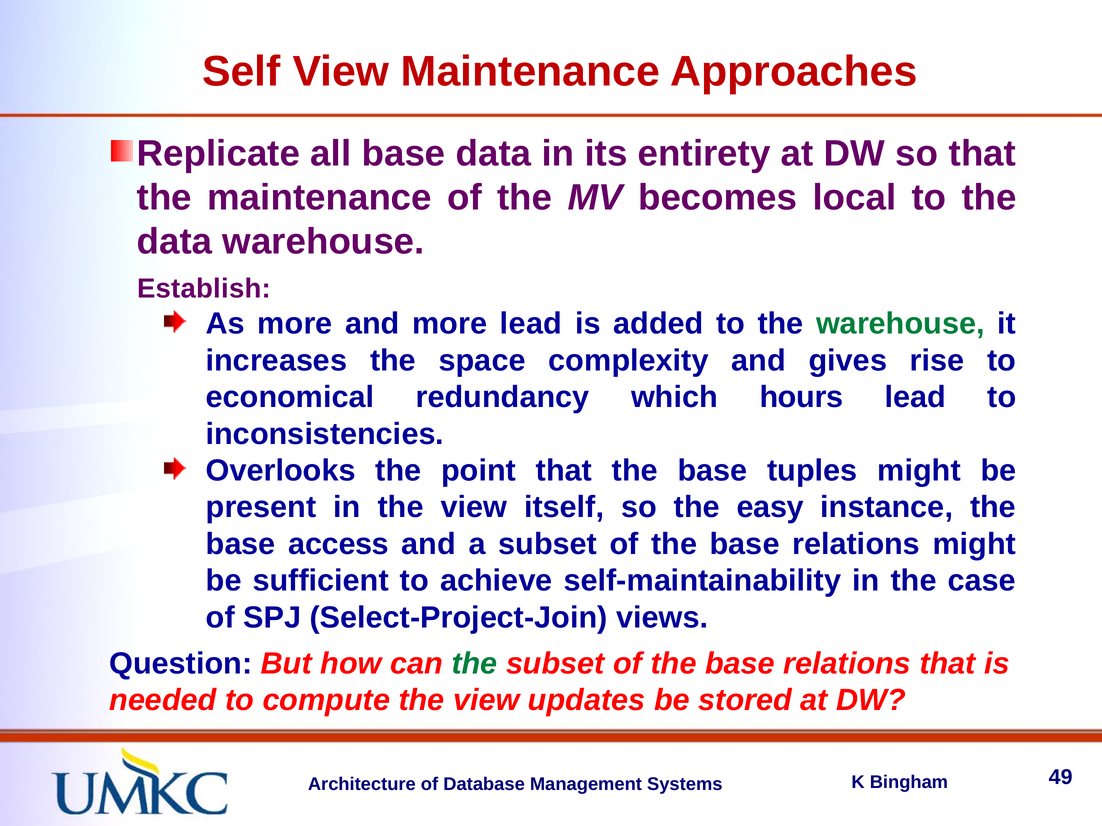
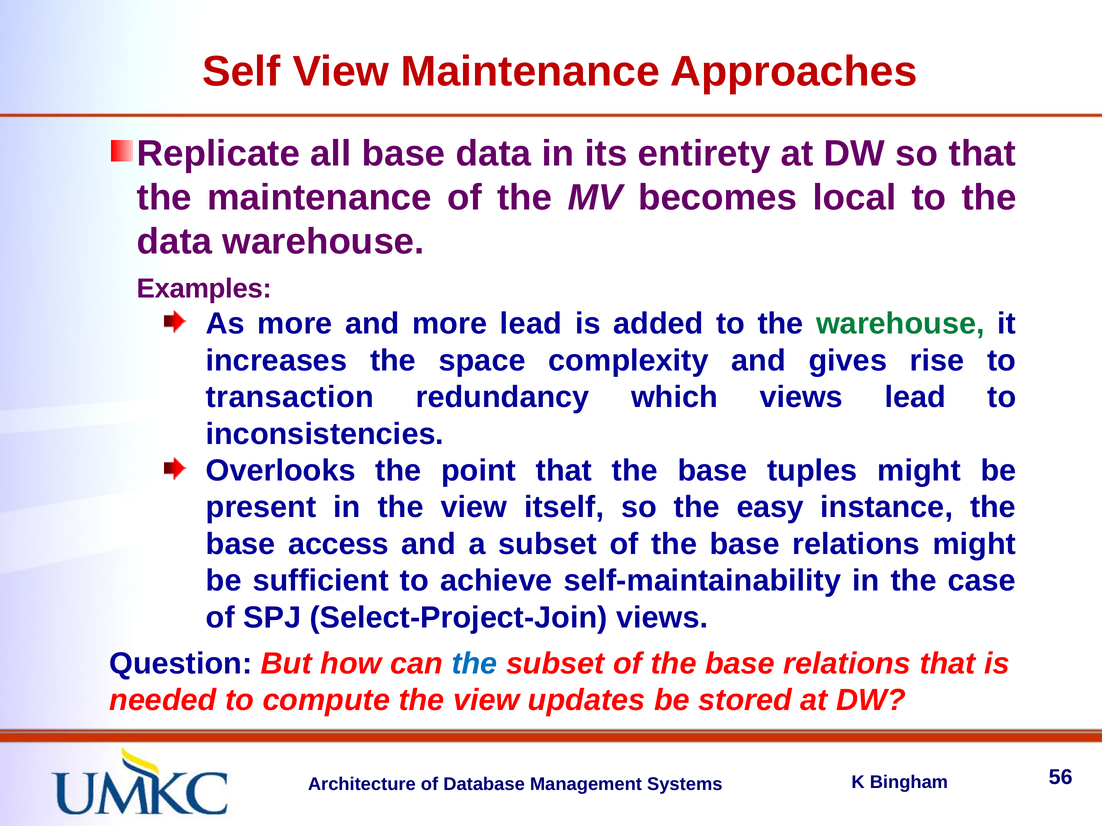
Establish: Establish -> Examples (204, 289)
economical: economical -> transaction (290, 397)
which hours: hours -> views (801, 397)
the colour: green -> blue (474, 664)
49: 49 -> 56 (1061, 778)
